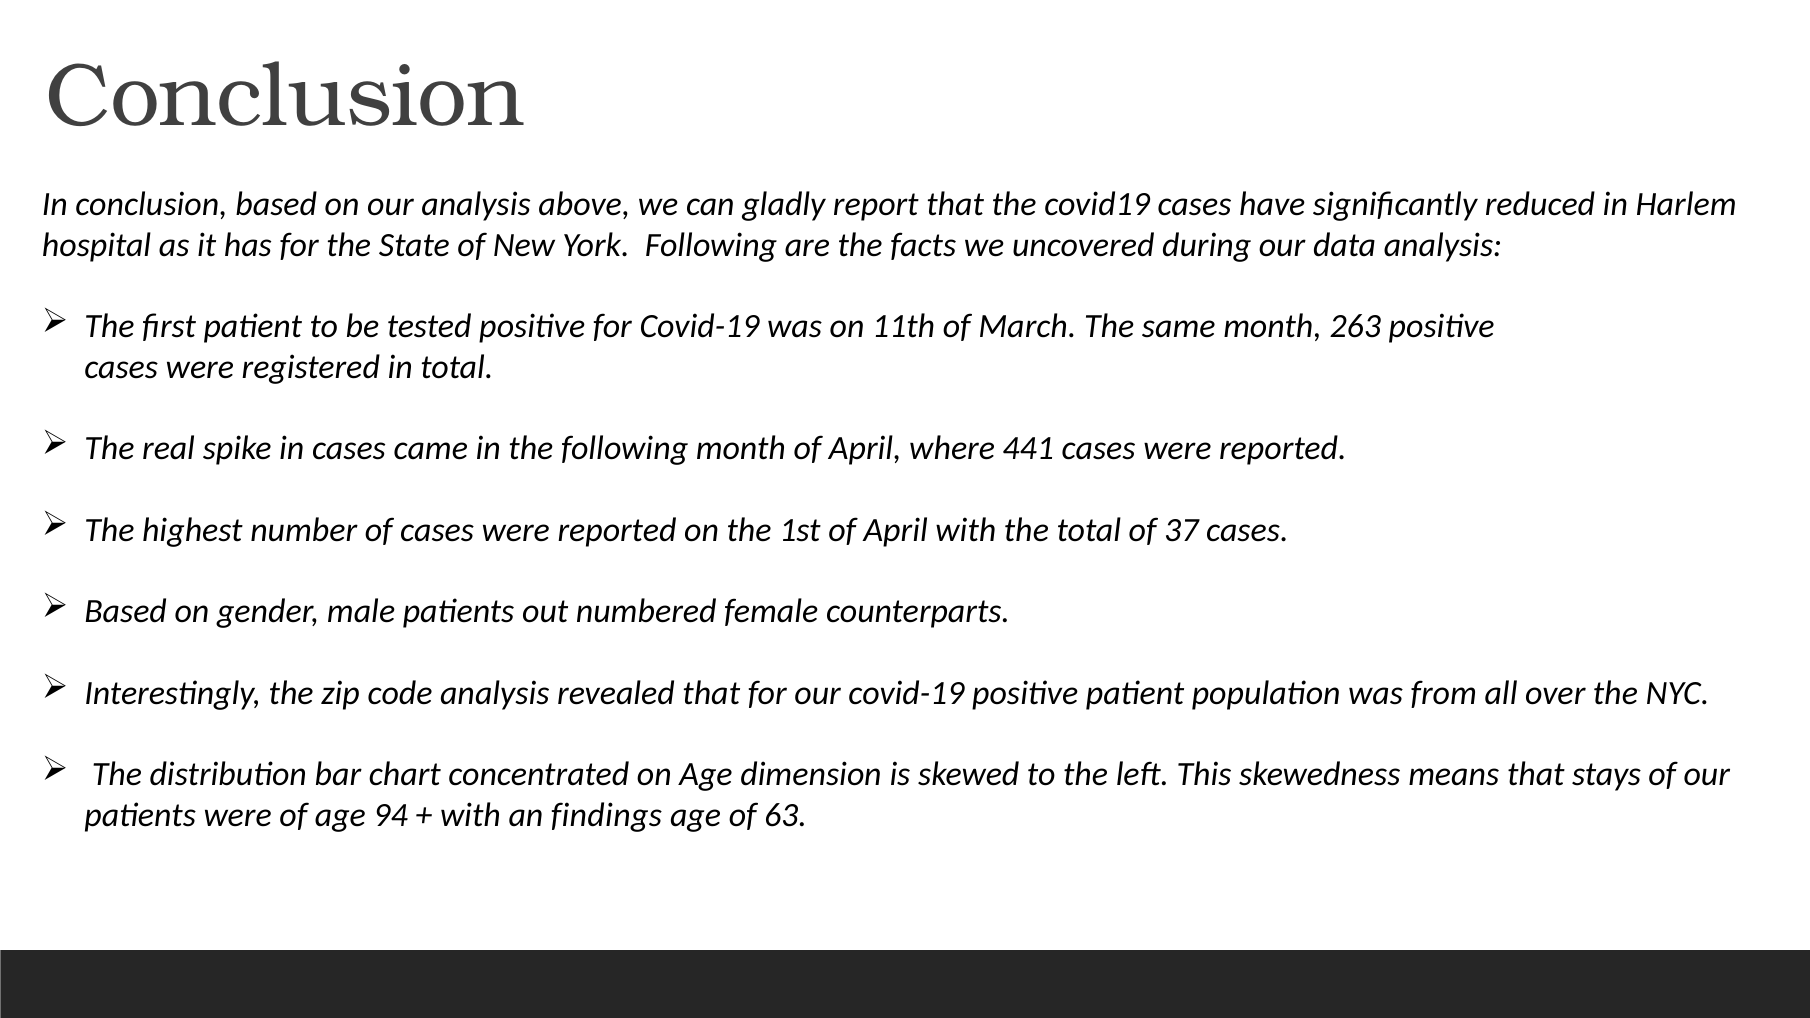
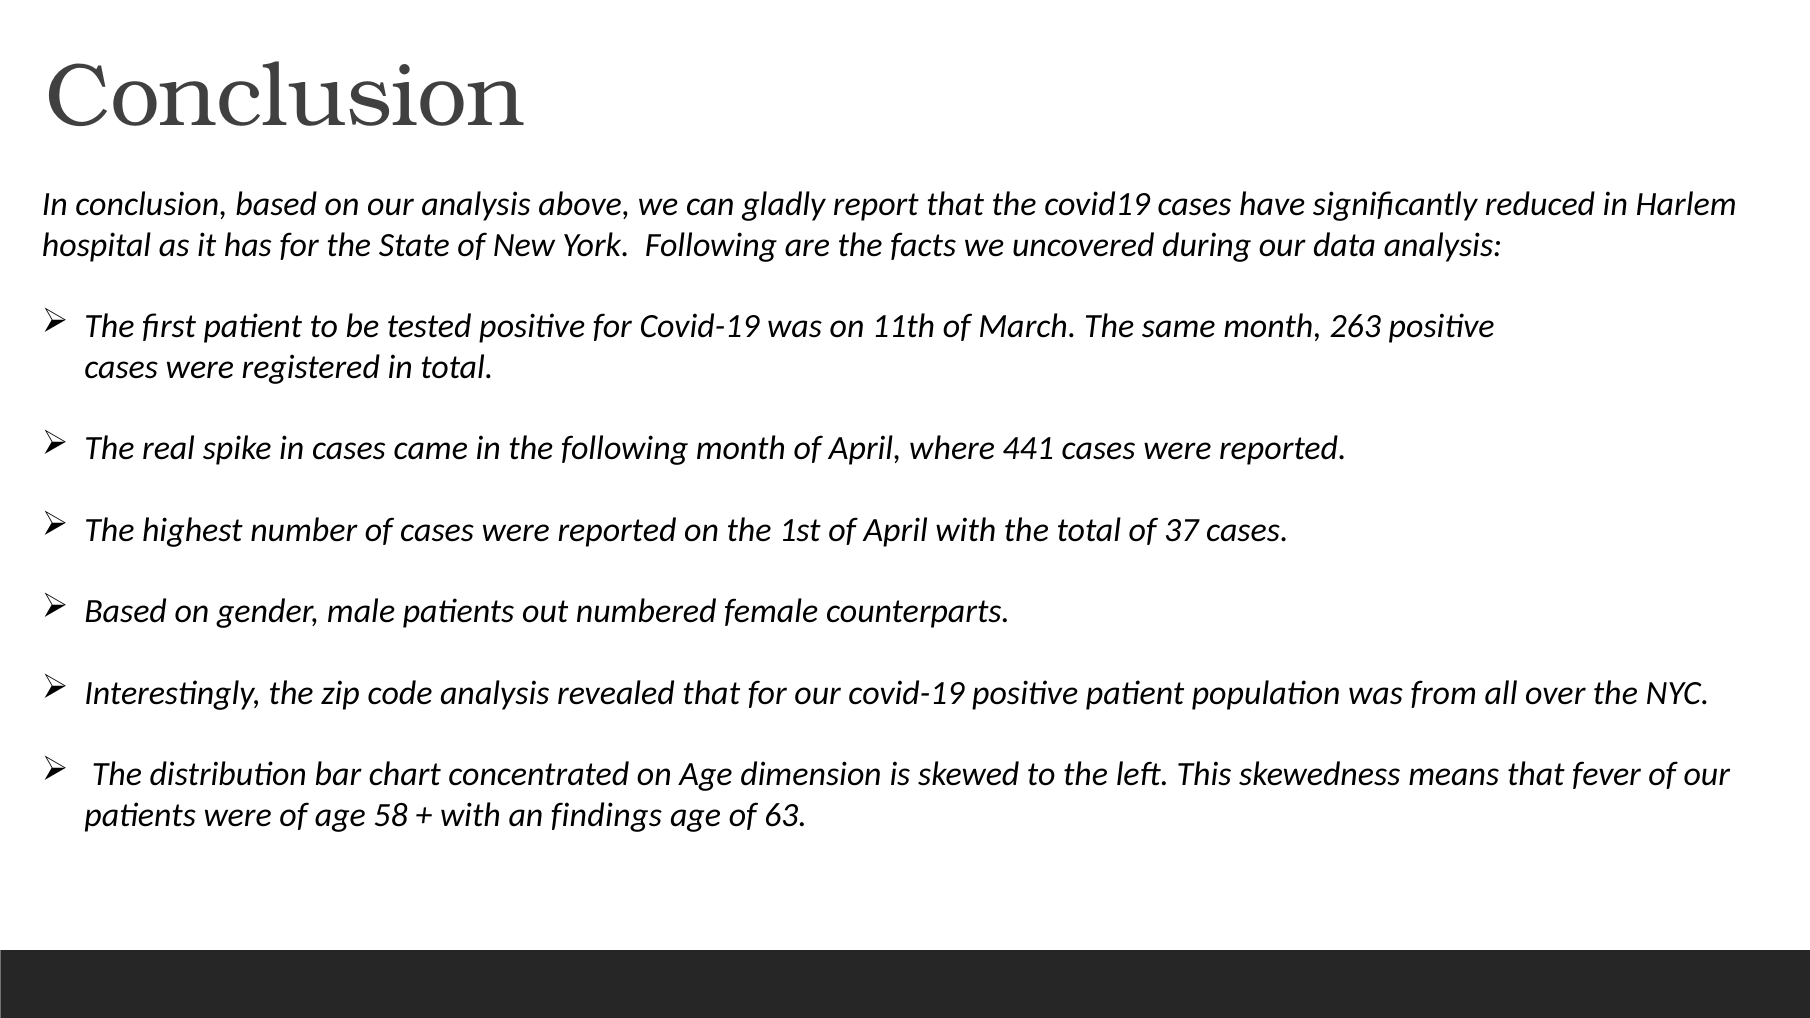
stays: stays -> fever (1606, 774)
94: 94 -> 58 (391, 815)
